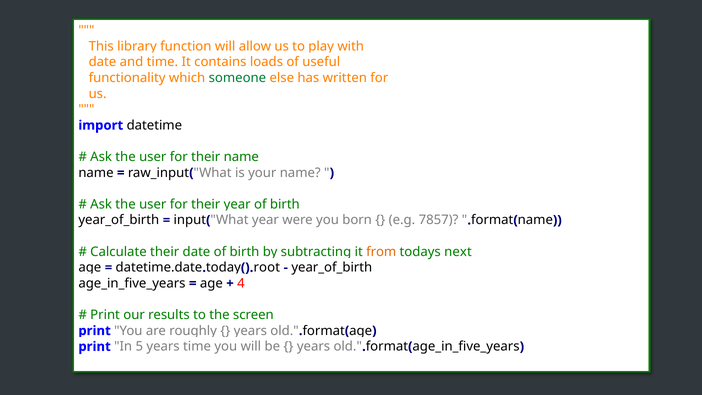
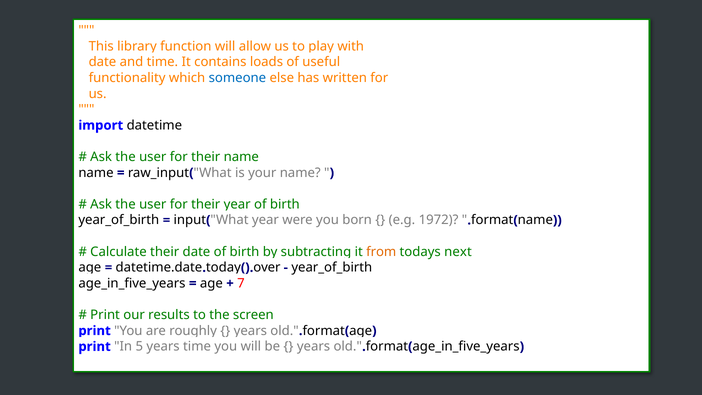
someone colour: green -> blue (237, 78)
7857: 7857 -> 1972 (439, 220)
root: root -> over (267, 267)
4: 4 -> 7 (241, 283)
